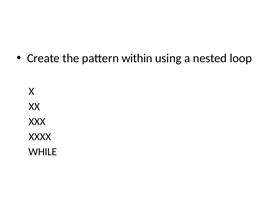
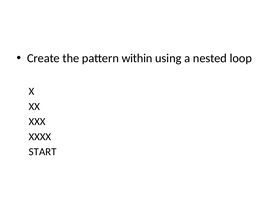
WHILE: WHILE -> START (43, 152)
